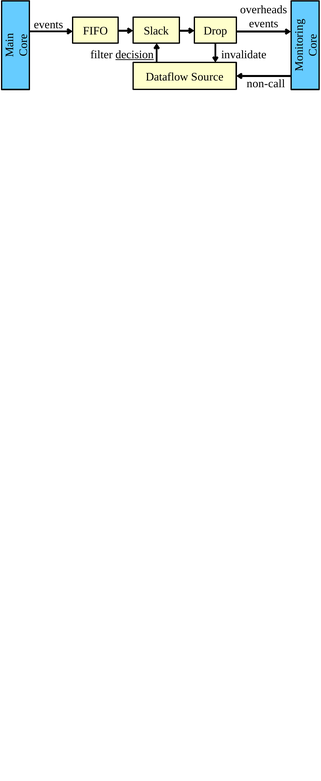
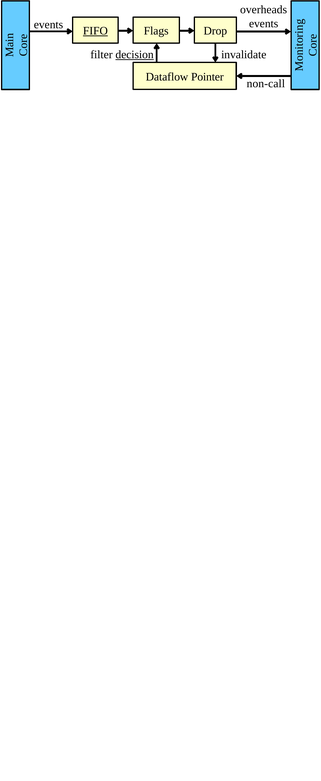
Slack: Slack -> Flags (156, 31)
FIFO underline: none -> present (95, 31)
Source: Source -> Pointer (207, 77)
